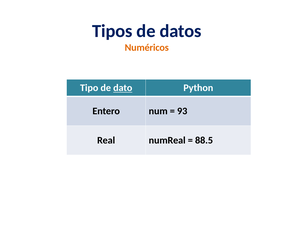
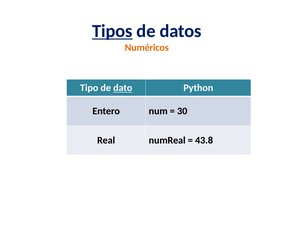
Tipos underline: none -> present (112, 31)
93: 93 -> 30 (182, 111)
88.5: 88.5 -> 43.8 (204, 141)
